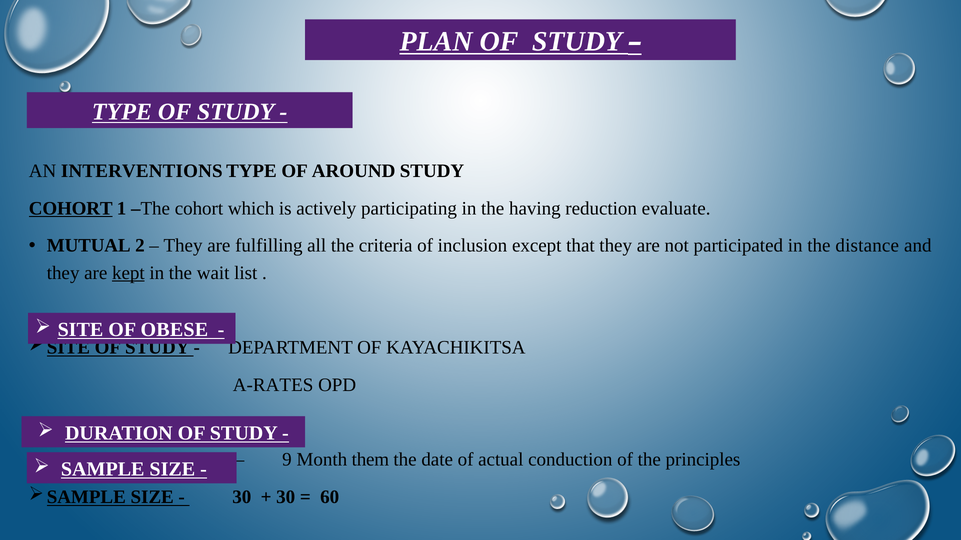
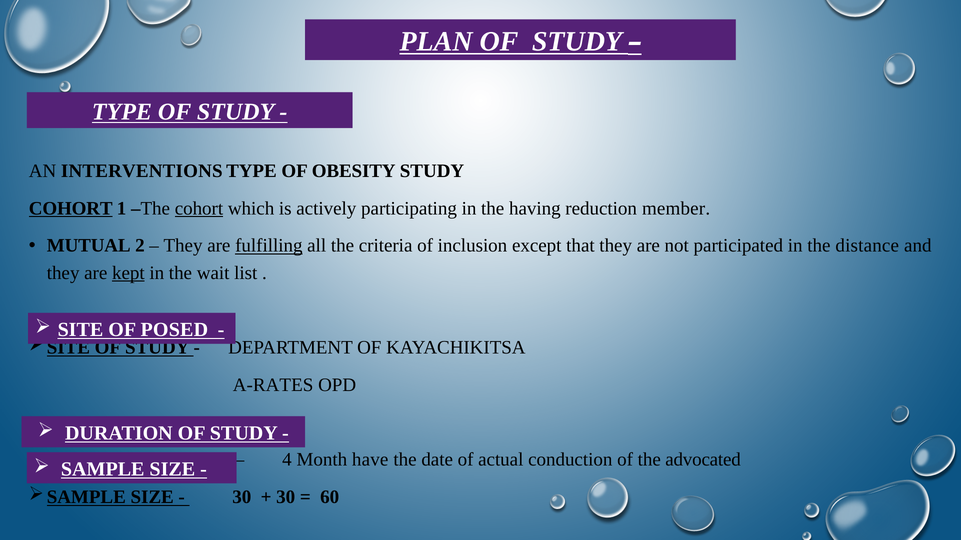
AROUND: AROUND -> OBESITY (354, 171)
cohort underline: none -> present (199, 209)
evaluate: evaluate -> member (676, 209)
fulfilling underline: none -> present (269, 246)
OBESE: OBESE -> POSED (174, 330)
9: 9 -> 4 (287, 460)
them: them -> have (370, 460)
principles: principles -> advocated (703, 460)
